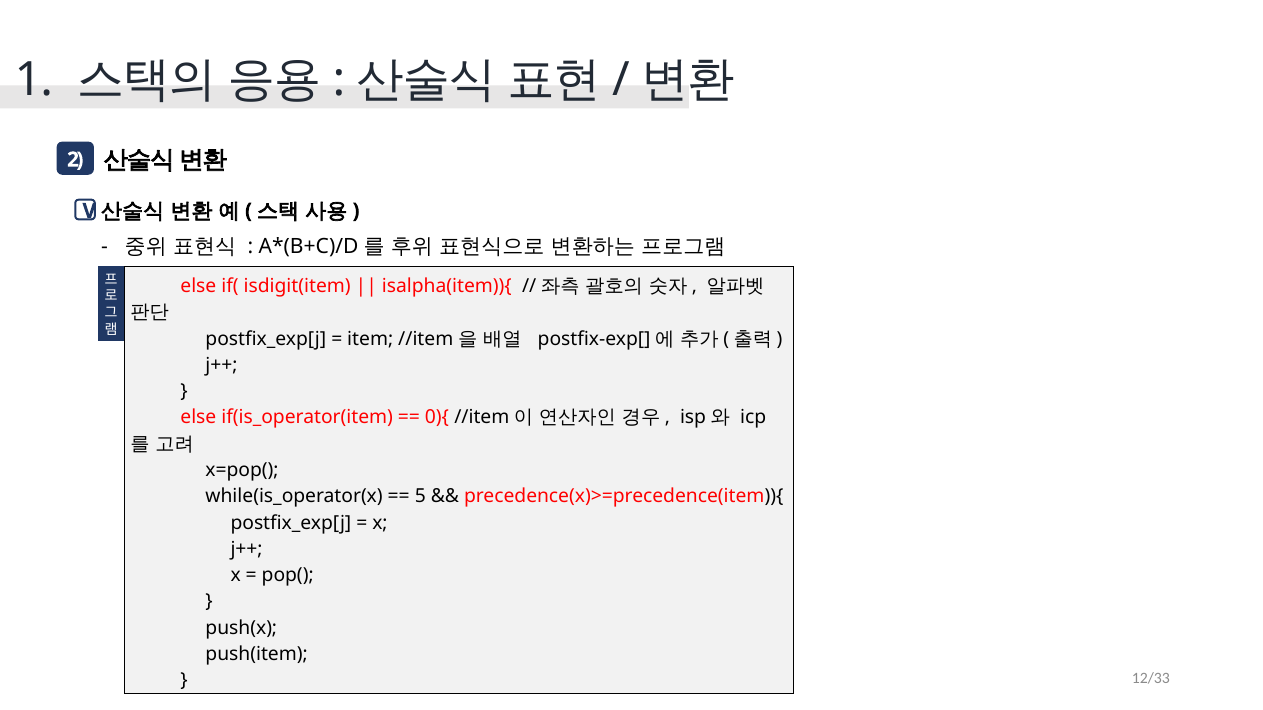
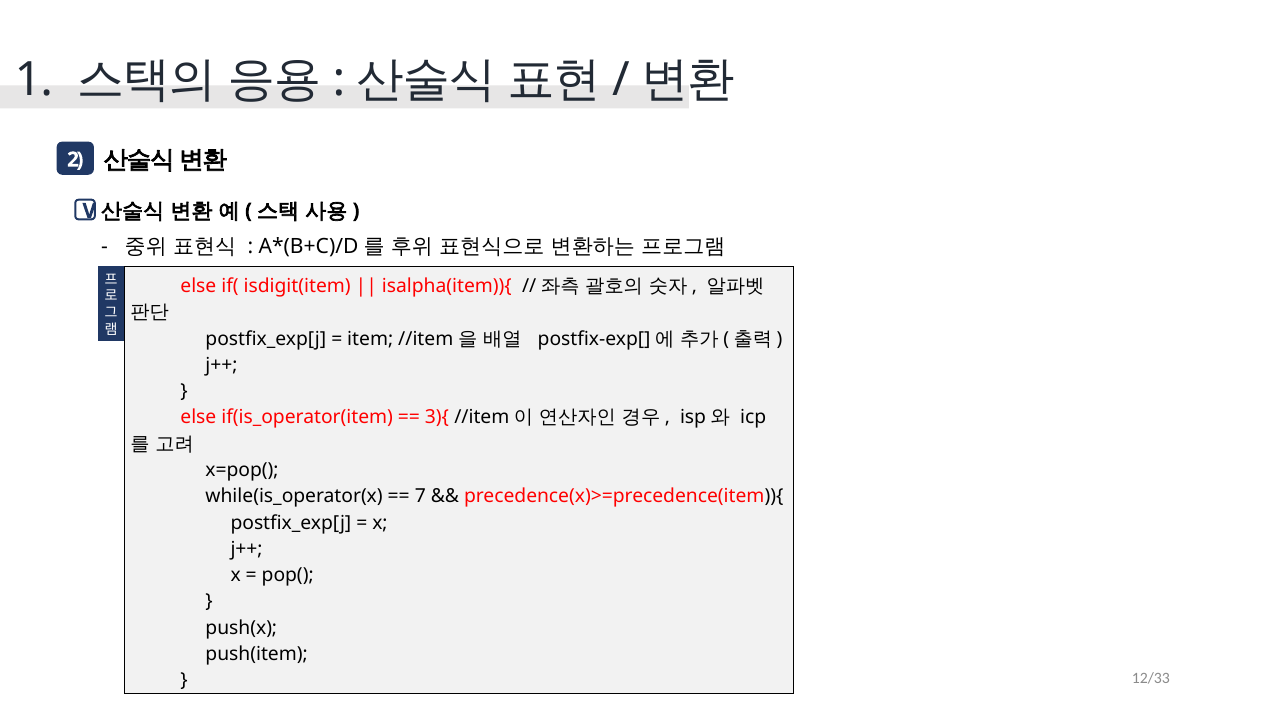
0){: 0){ -> 3){ (437, 418)
5: 5 -> 7 (420, 497)
